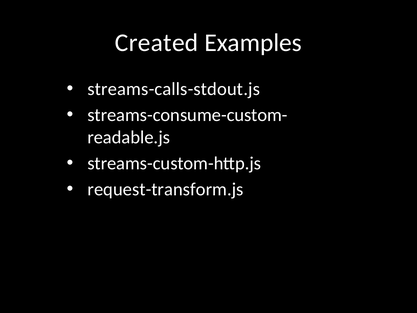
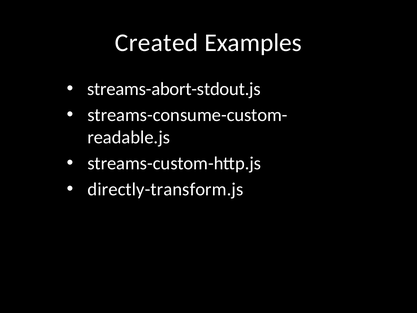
streams-calls-stdout.js: streams-calls-stdout.js -> streams-abort-stdout.js (174, 89)
request-transform.js: request-transform.js -> directly-transform.js (165, 189)
